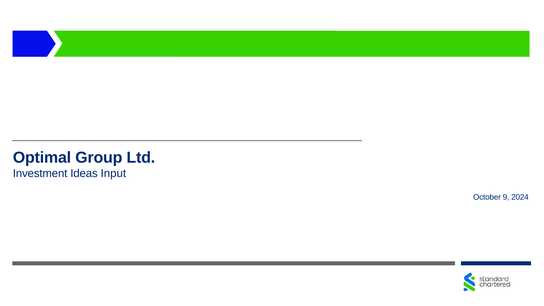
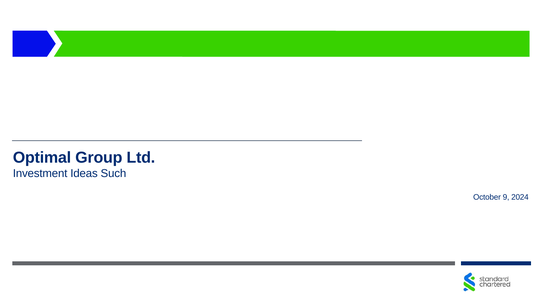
Input: Input -> Such (113, 174)
